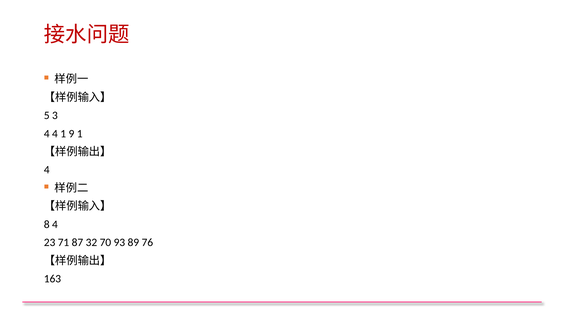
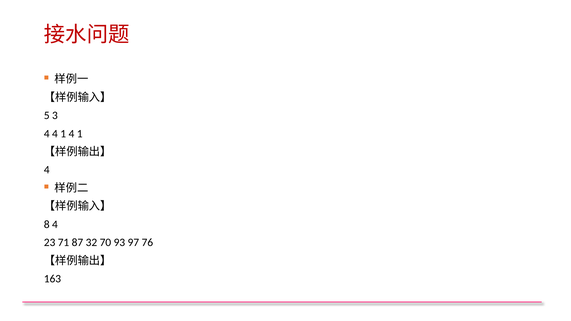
1 9: 9 -> 4 (71, 134)
89: 89 -> 97 (133, 243)
